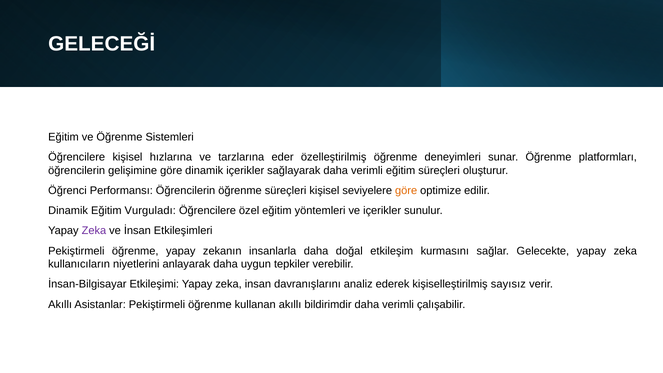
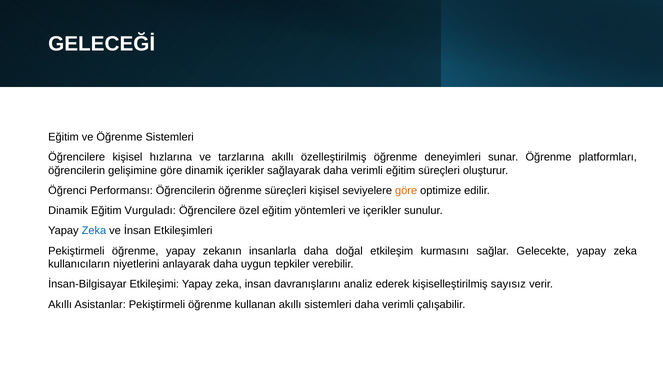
tarzlarına eder: eder -> akıllı (283, 157)
Zeka colour: purple -> blue (94, 231)
akıllı bildirimdir: bildirimdir -> sistemleri (328, 304)
